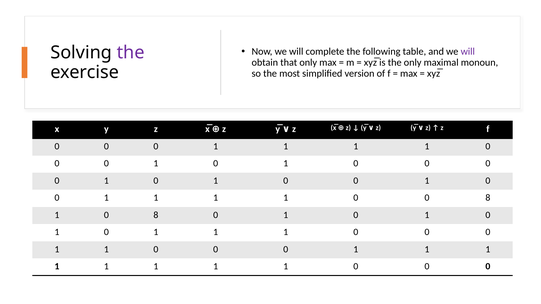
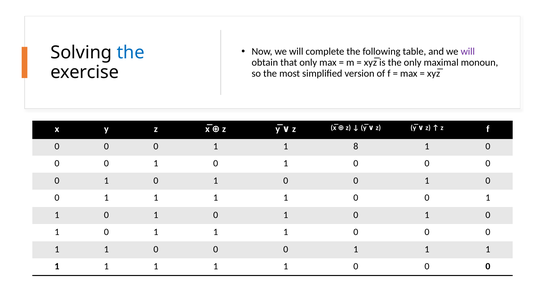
the colour: purple -> blue (131, 53)
1: 1 -> 8 (356, 146)
8: 8 -> 1 (488, 198)
8: 8 -> 1 (156, 215)
